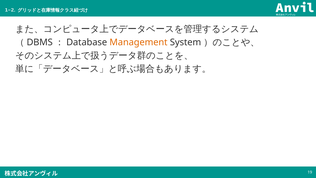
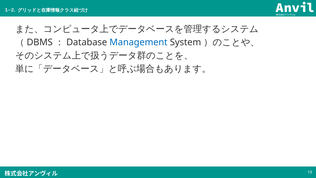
Management colour: orange -> blue (138, 42)
